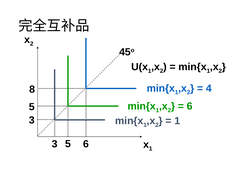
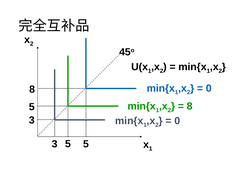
4: 4 -> 0 (209, 89)
6: 6 -> 8 (190, 107)
1: 1 -> 0 (177, 121)
5 6: 6 -> 5 (86, 145)
